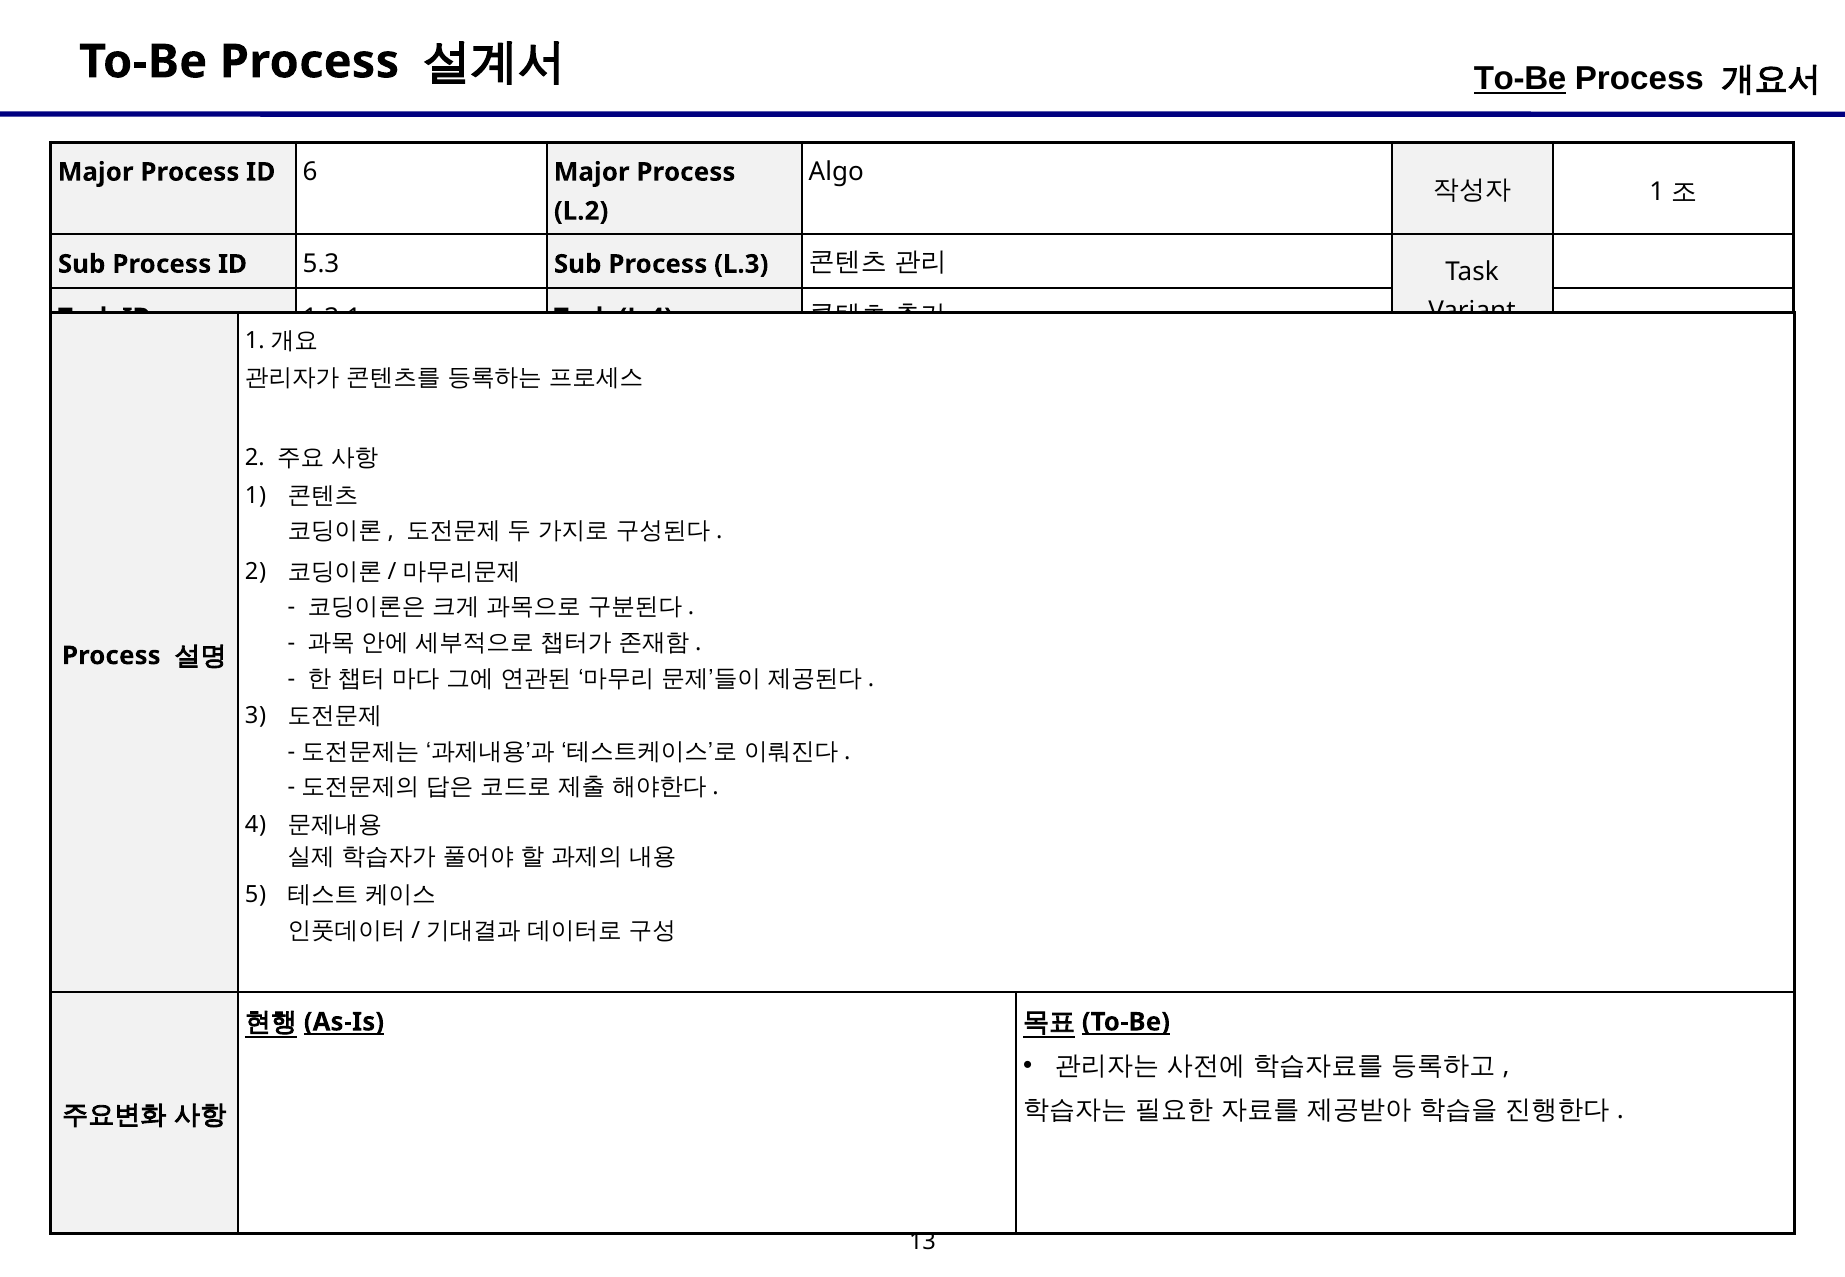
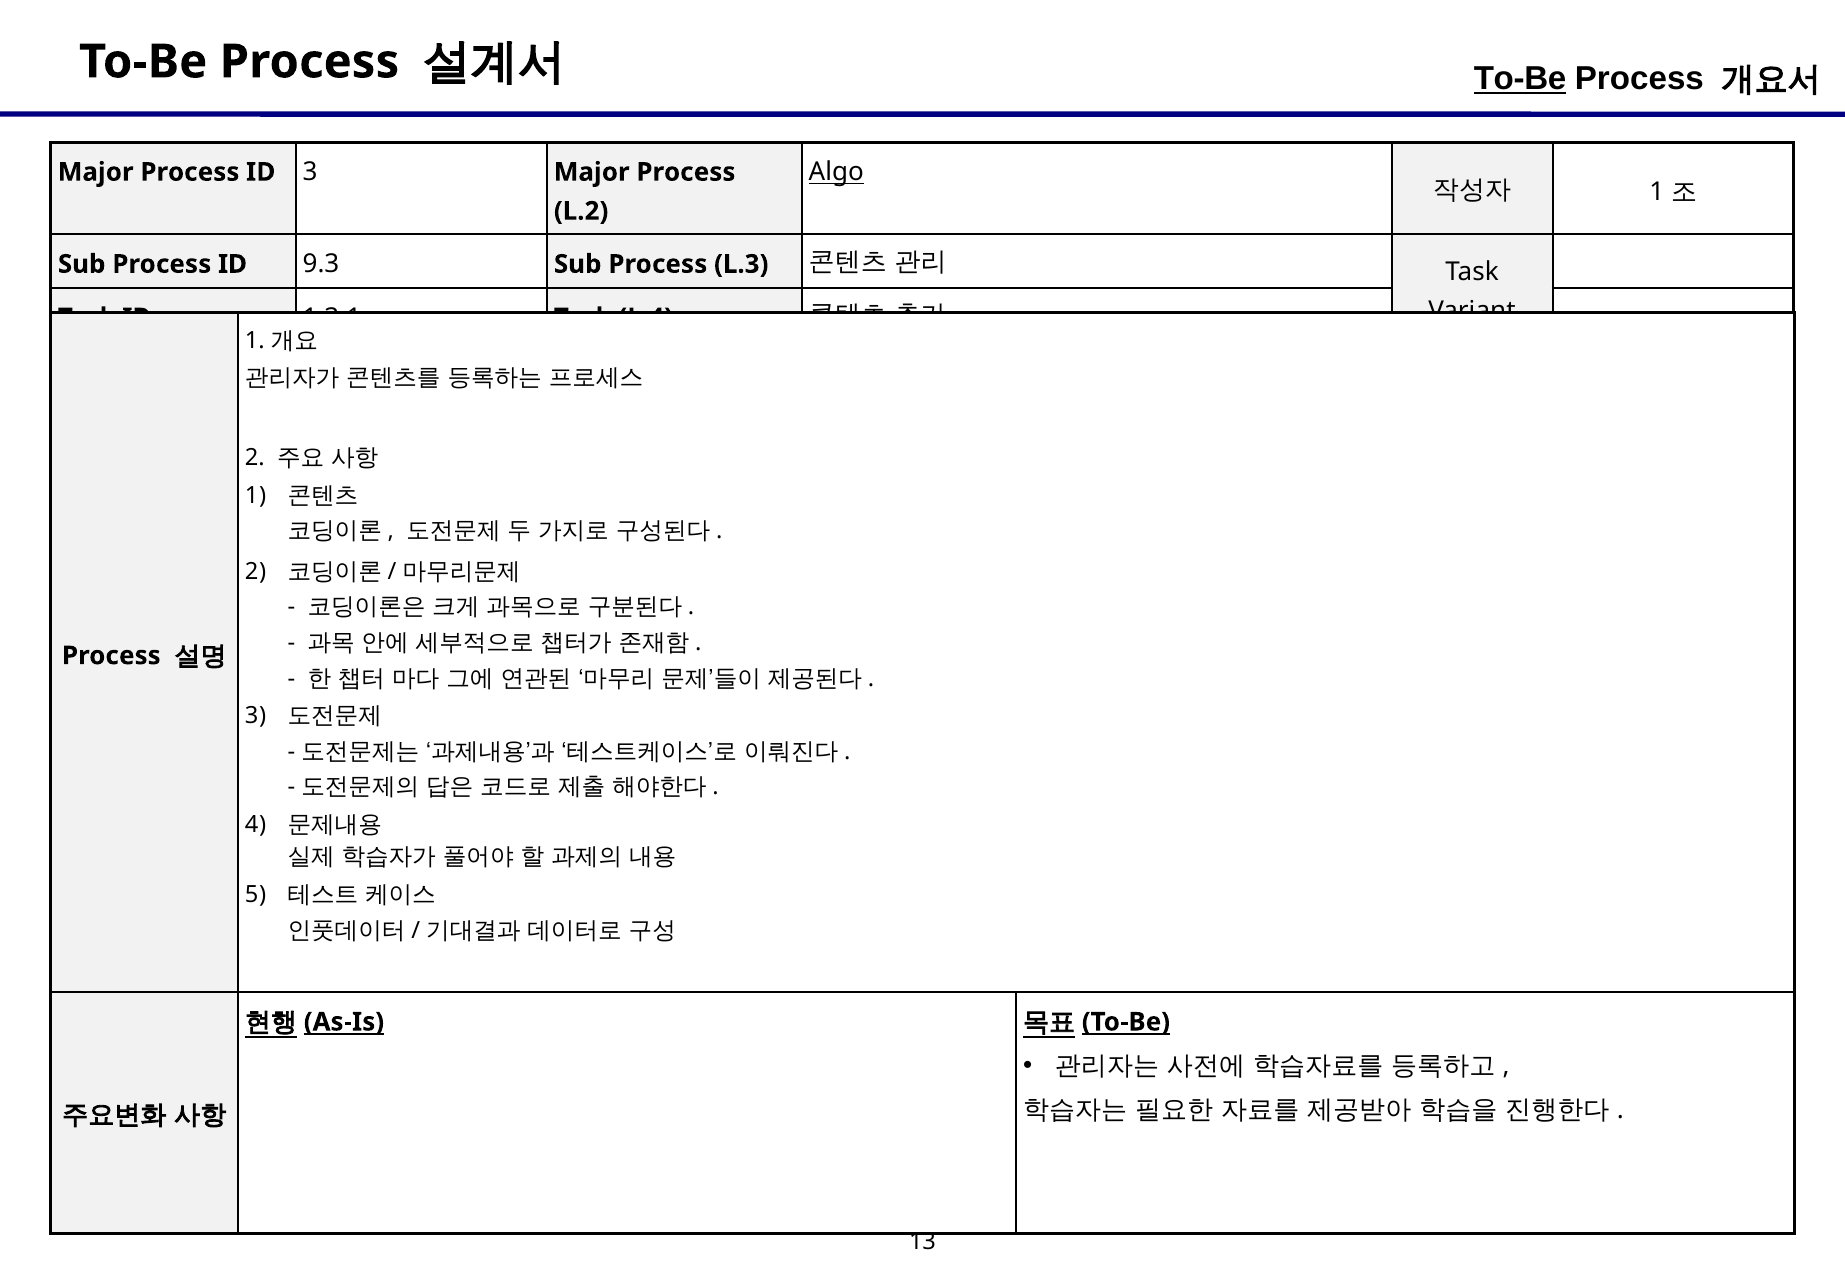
Algo underline: none -> present (836, 172)
ID 6: 6 -> 3 (310, 172)
5.3: 5.3 -> 9.3 (321, 264)
